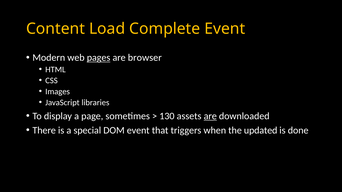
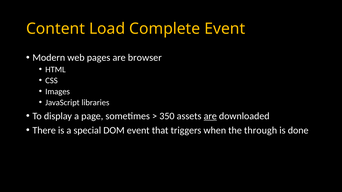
pages underline: present -> none (99, 58)
130: 130 -> 350 (167, 116)
updated: updated -> through (261, 131)
